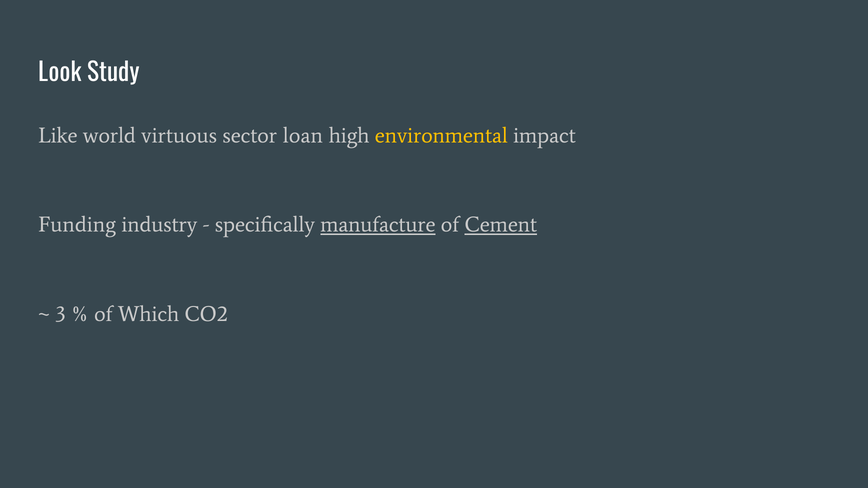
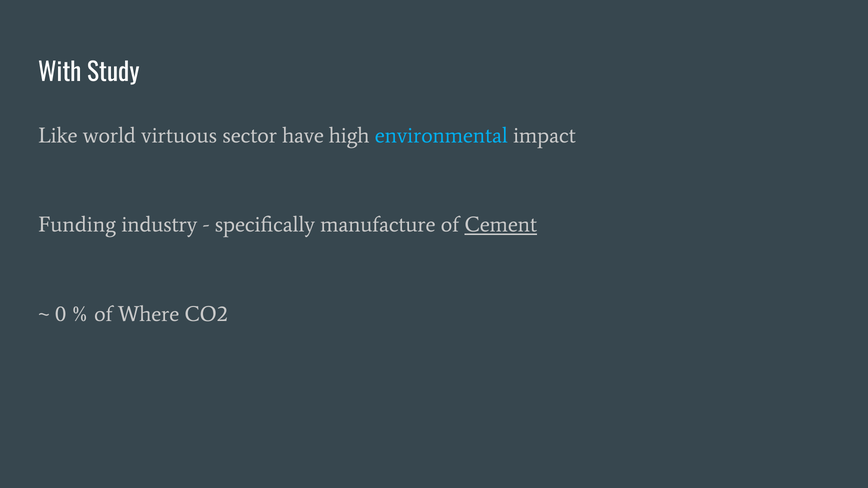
Look: Look -> With (60, 73)
loan: loan -> have (303, 136)
environmental colour: yellow -> light blue (441, 136)
manufacture underline: present -> none (378, 225)
3: 3 -> 0 (61, 314)
Which: Which -> Where (149, 314)
